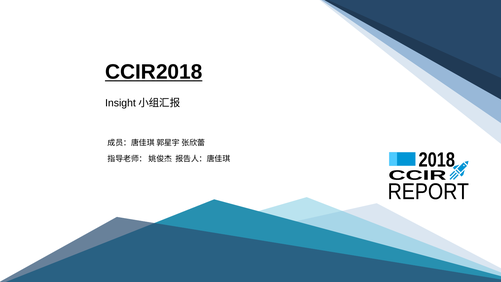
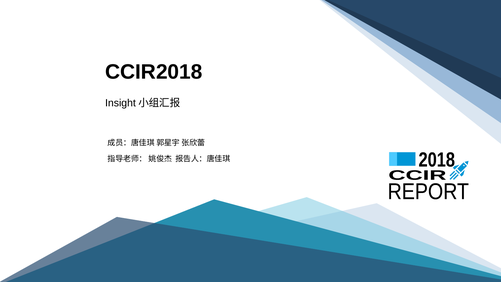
CCIR2018 underline: present -> none (154, 72)
